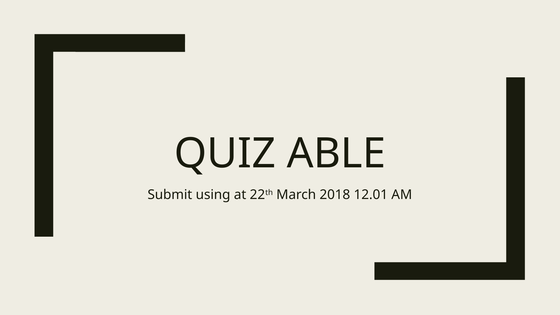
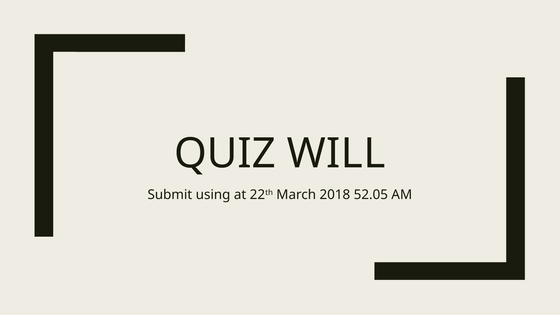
ABLE: ABLE -> WILL (336, 154)
12.01: 12.01 -> 52.05 (371, 195)
